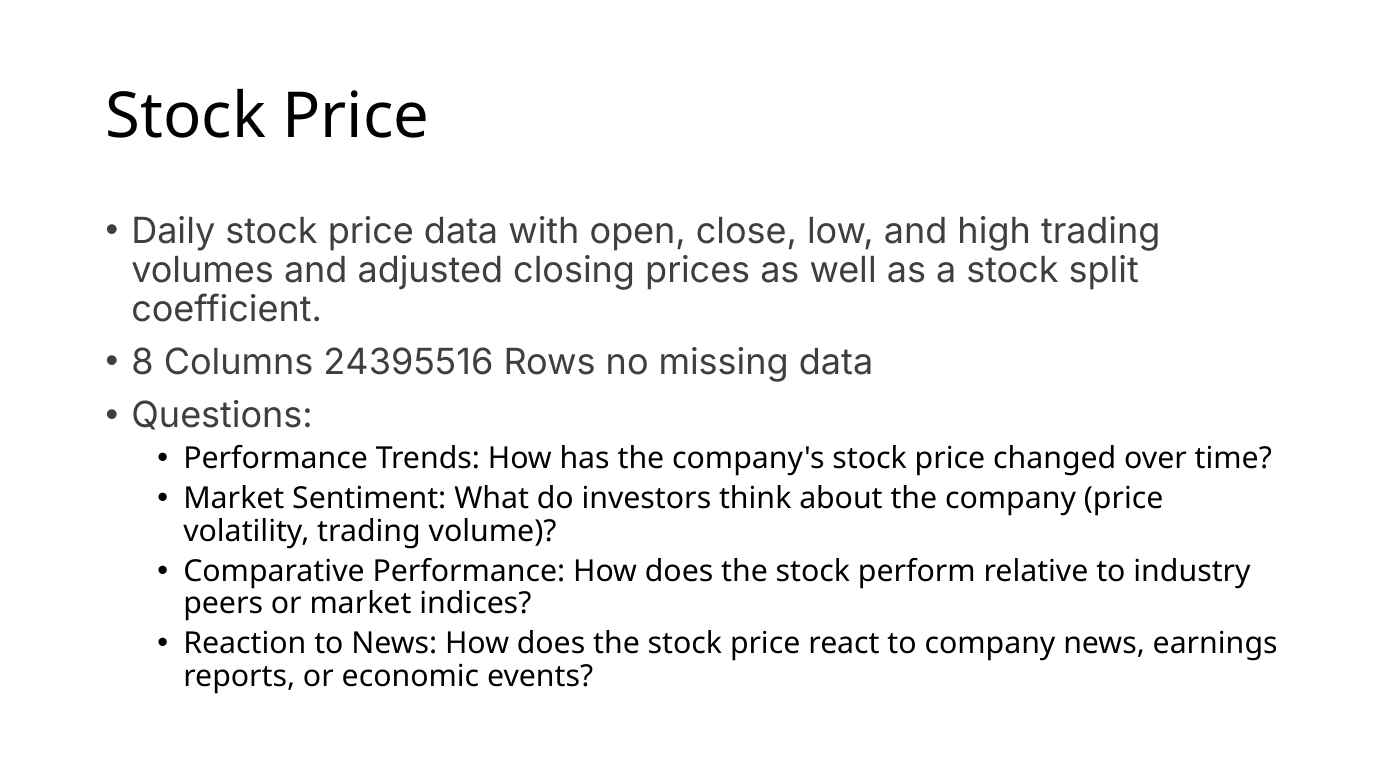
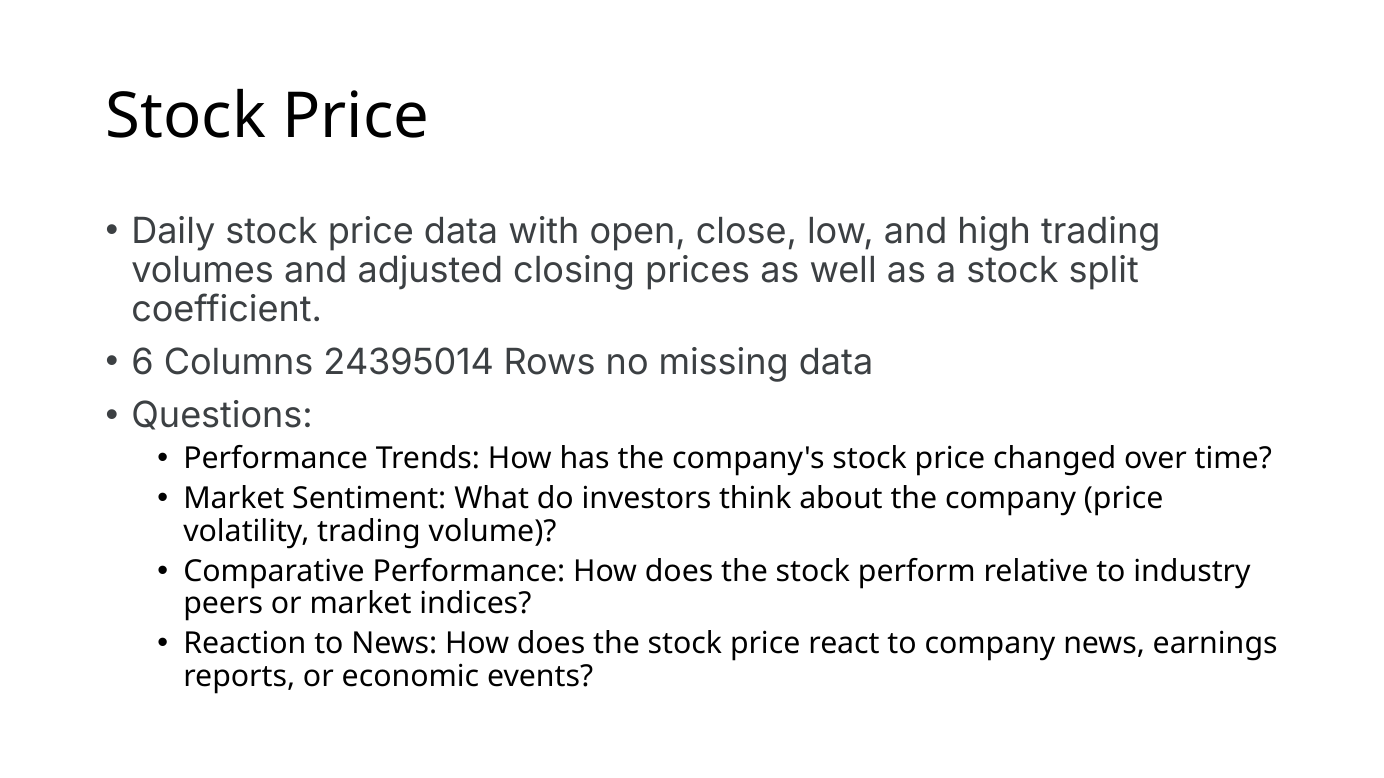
8: 8 -> 6 (143, 363)
24395516: 24395516 -> 24395014 (409, 363)
